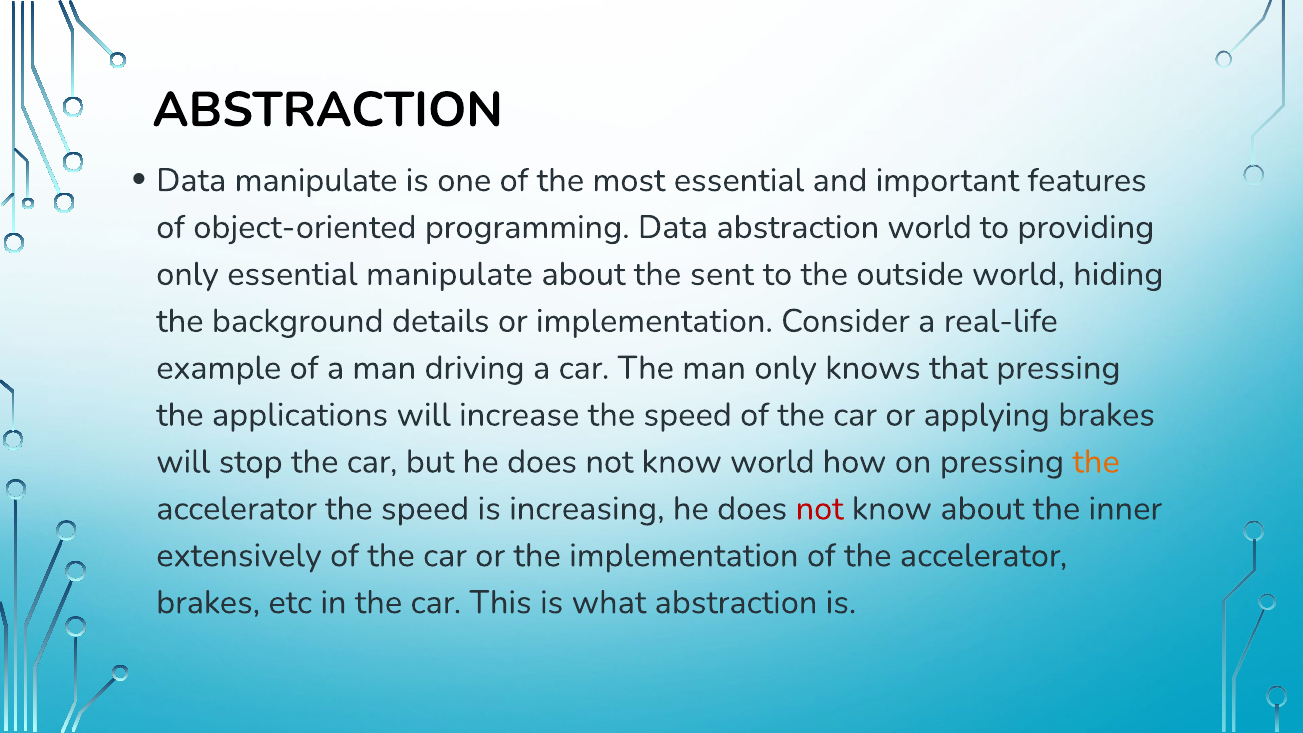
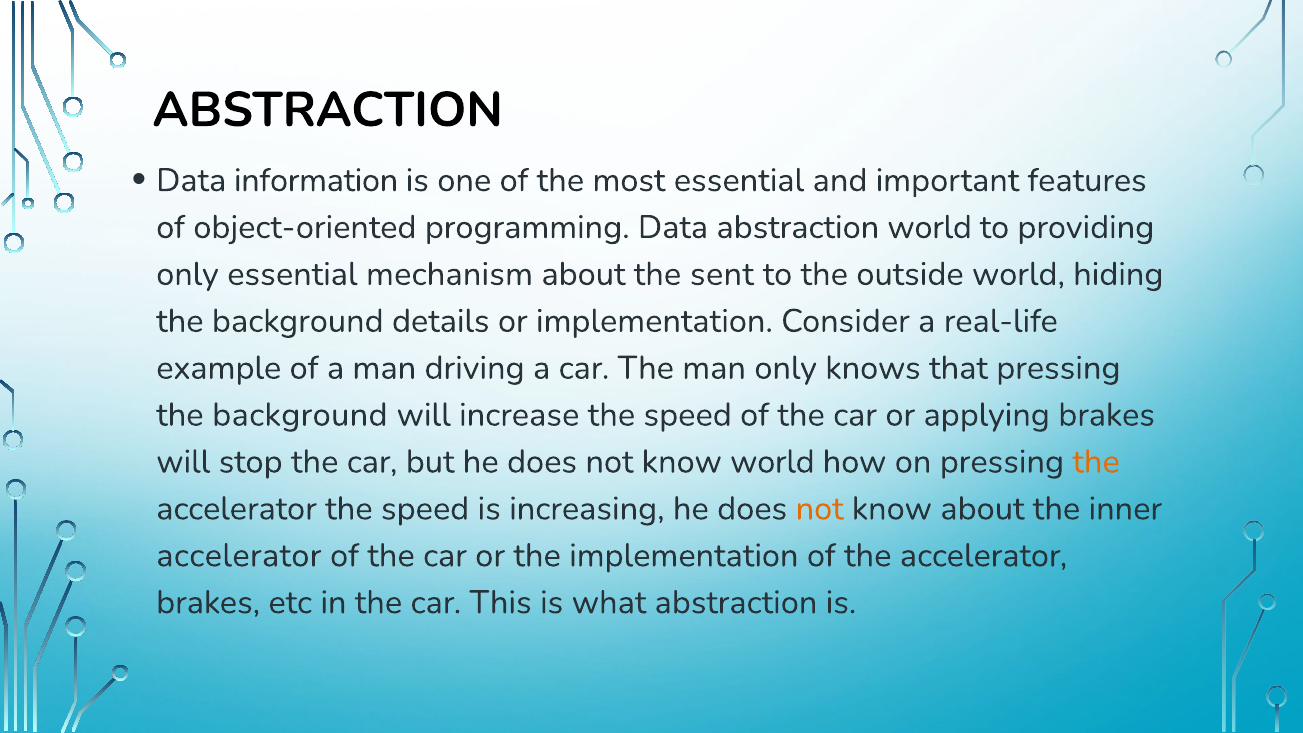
Data manipulate: manipulate -> information (316, 180)
essential manipulate: manipulate -> mechanism (449, 274)
applications: applications -> background (300, 415)
not colour: red -> orange (820, 509)
extensively: extensively -> accelerator (239, 556)
